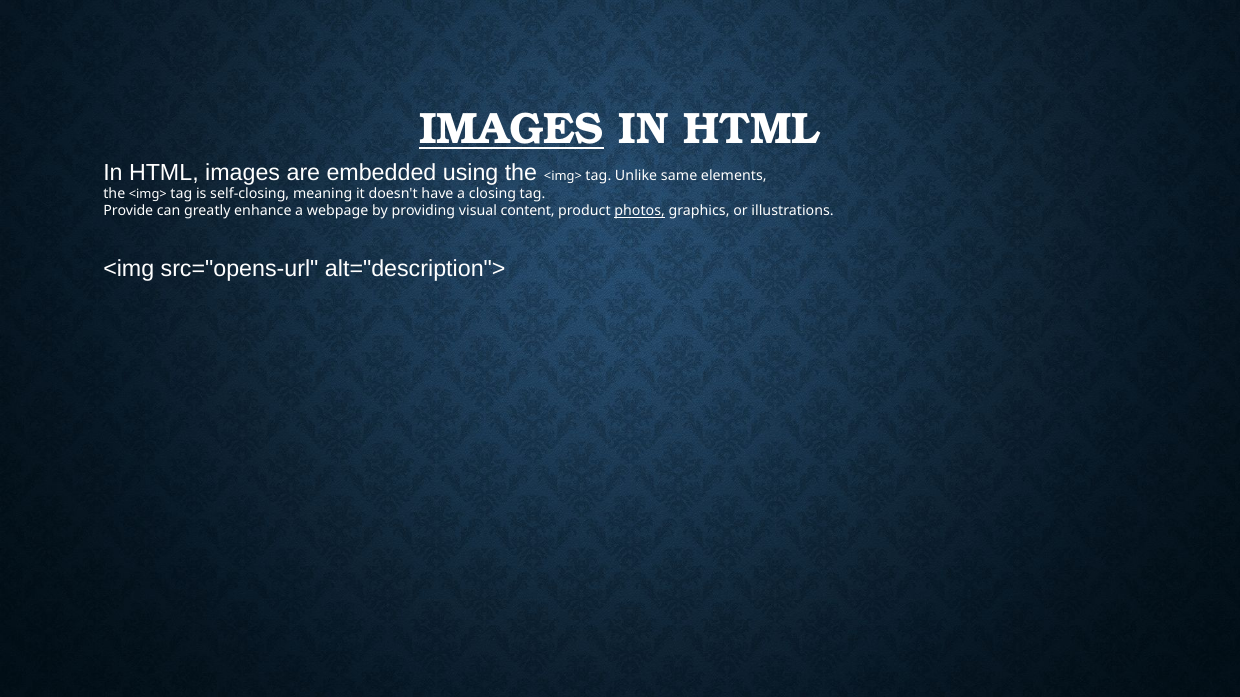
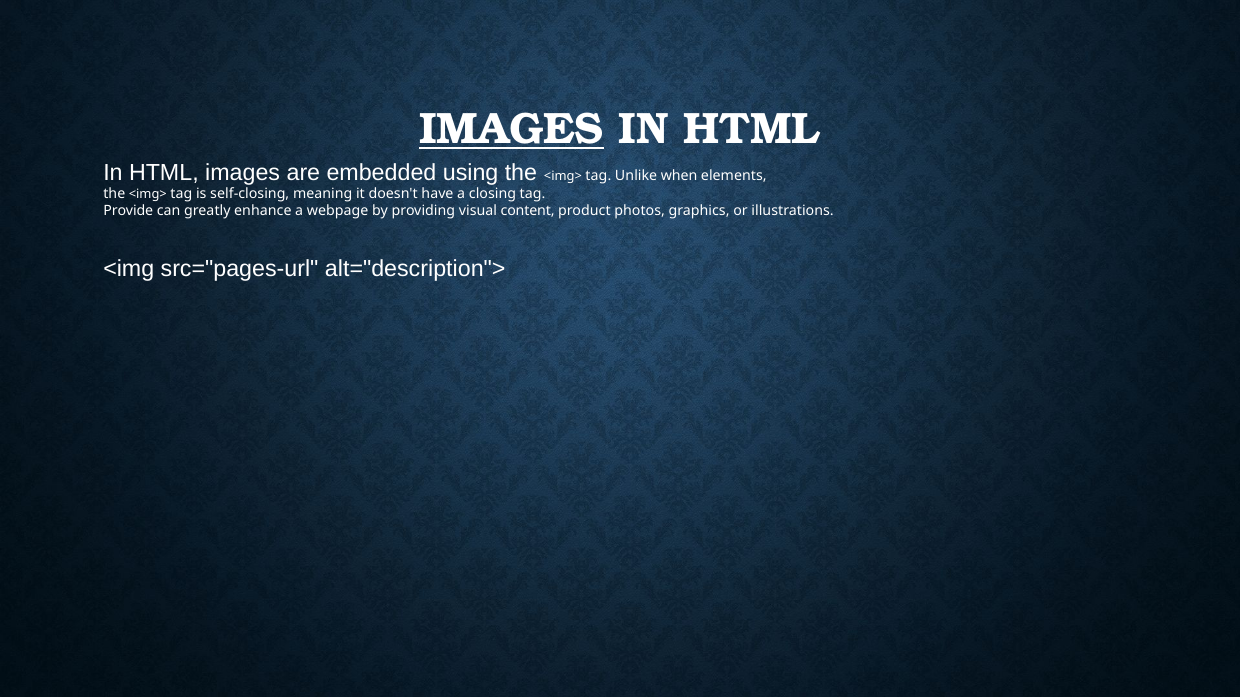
same: same -> when (679, 175)
photos underline: present -> none (640, 211)
src="opens-url: src="opens-url -> src="pages-url (240, 269)
